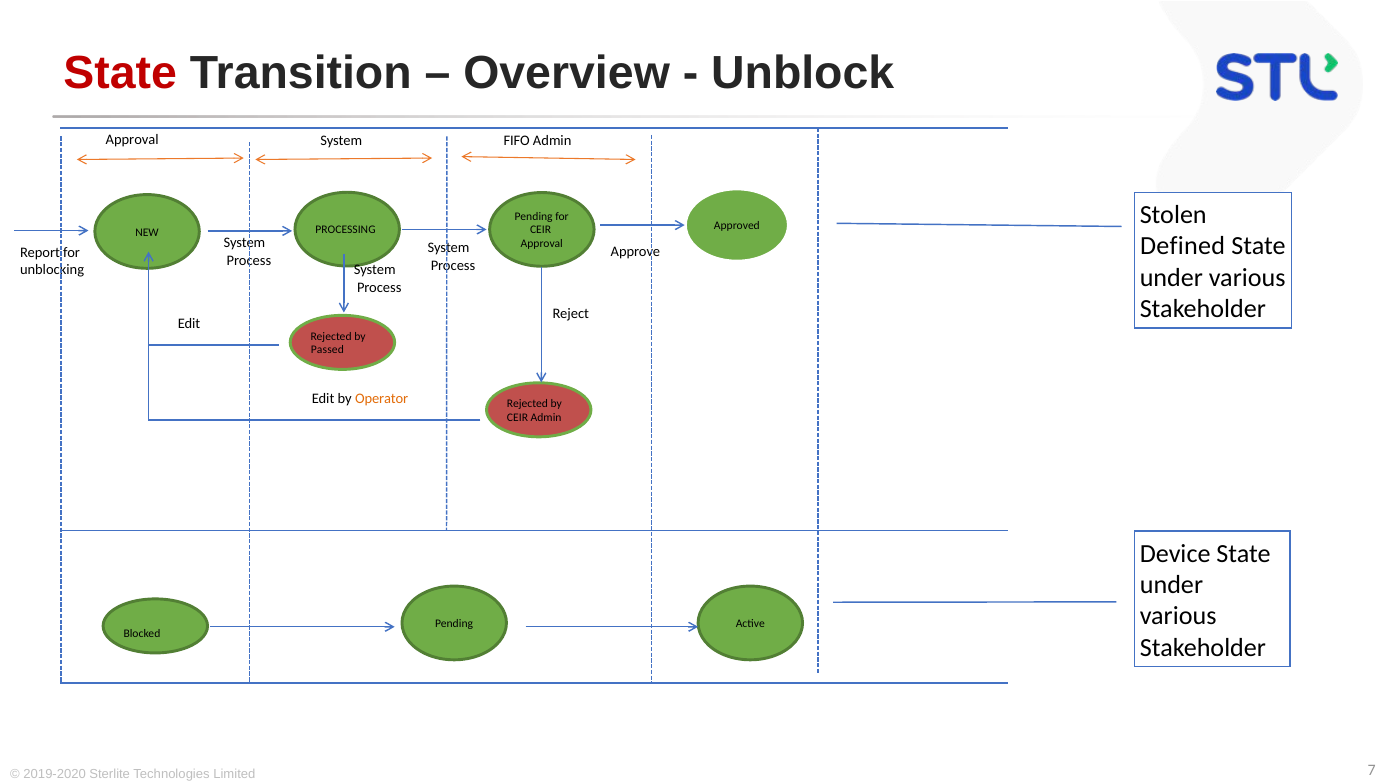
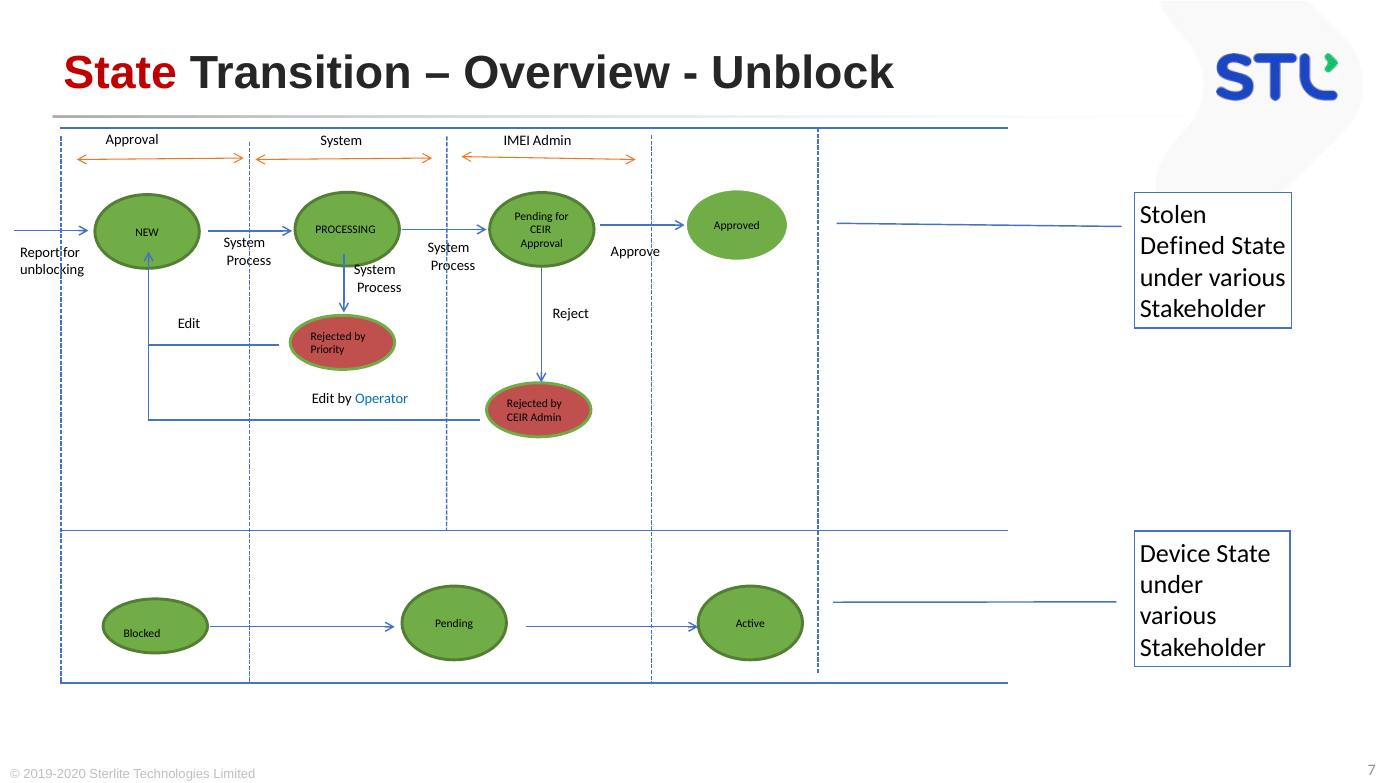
FIFO: FIFO -> IMEI (517, 141)
Passed: Passed -> Priority (328, 350)
Operator colour: orange -> blue (382, 399)
